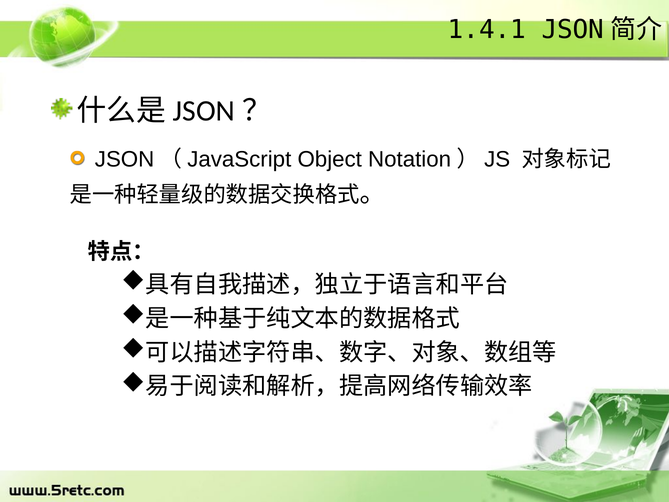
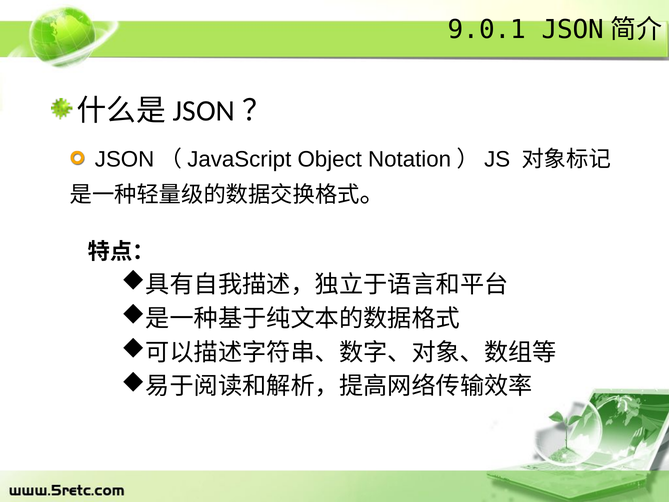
1.4.1: 1.4.1 -> 9.0.1 (487, 30)
